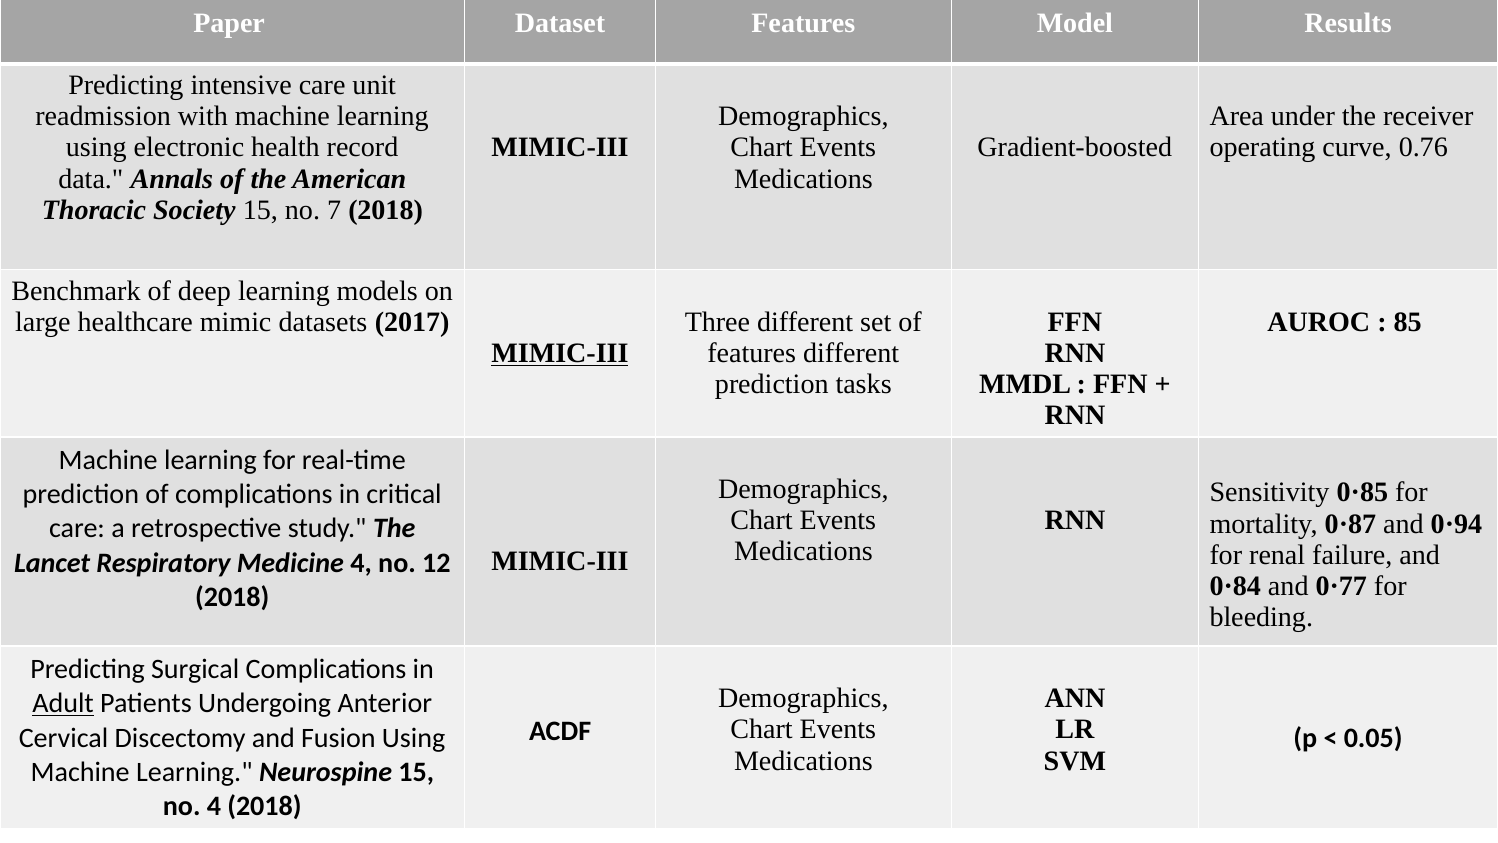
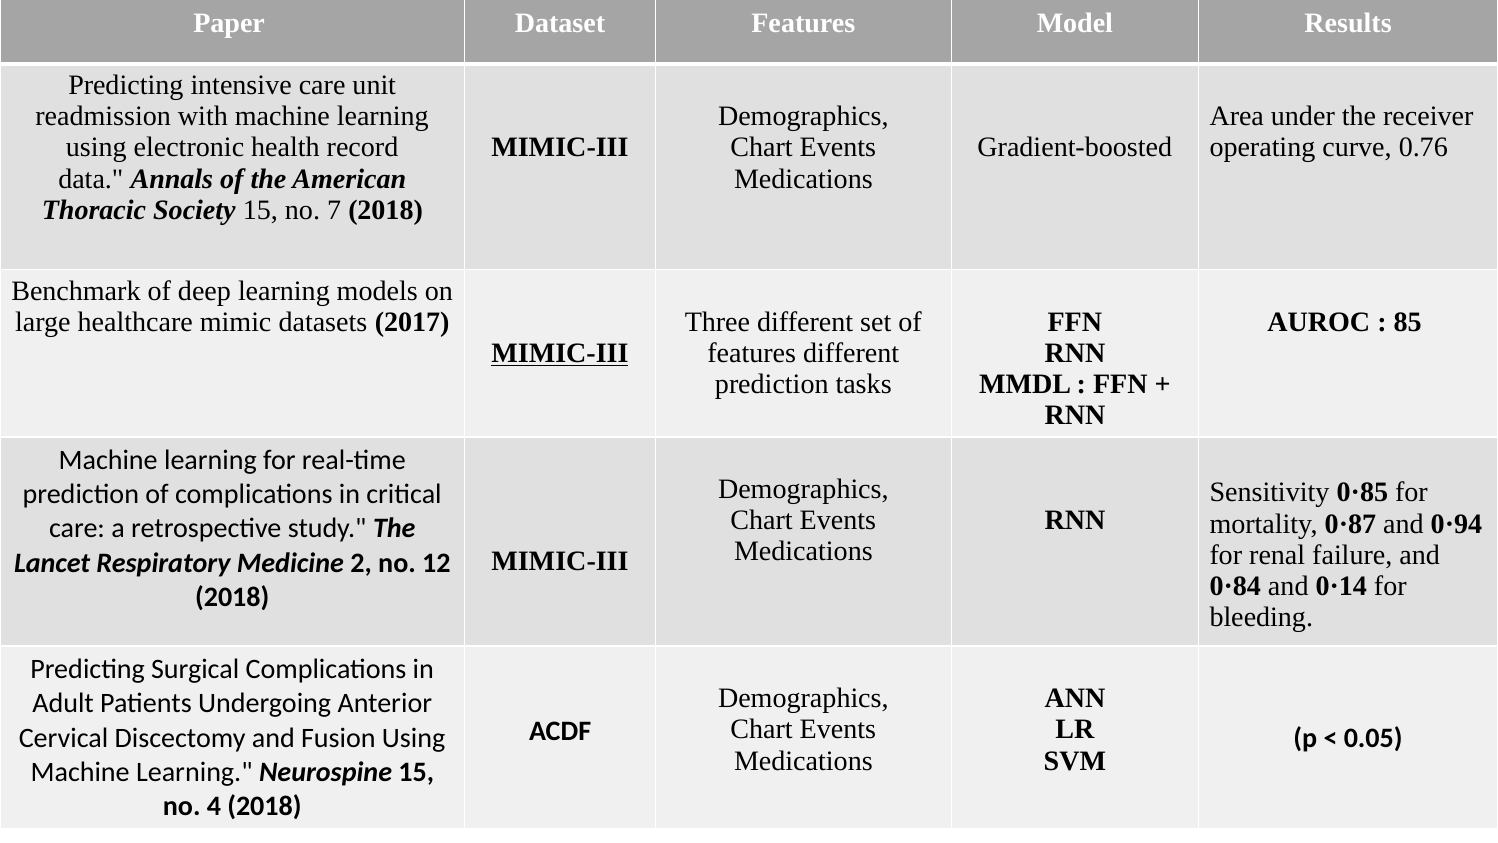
Medicine 4: 4 -> 2 (361, 563)
0·77: 0·77 -> 0·14 (1341, 586)
Adult underline: present -> none (63, 703)
